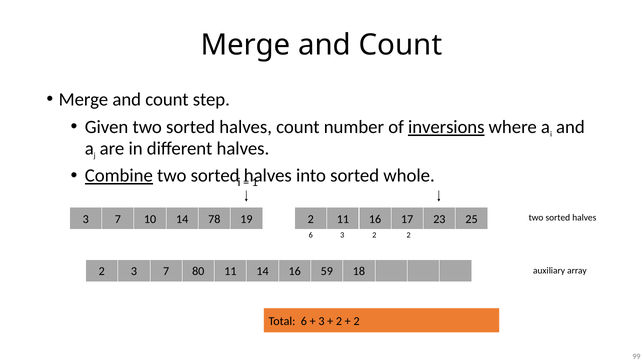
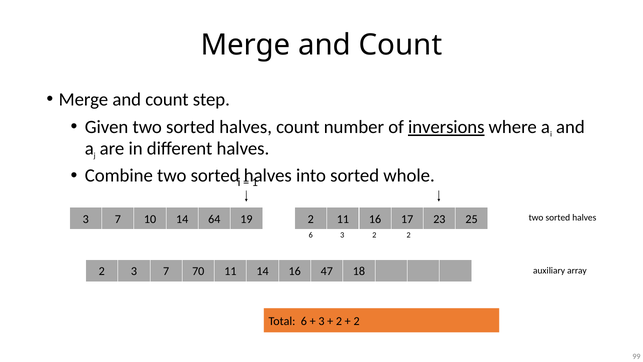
Combine underline: present -> none (119, 176)
78: 78 -> 64 (214, 219)
80: 80 -> 70 (198, 271)
59: 59 -> 47 (327, 271)
